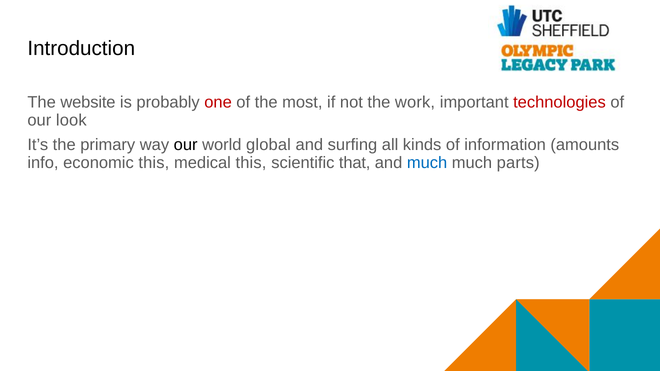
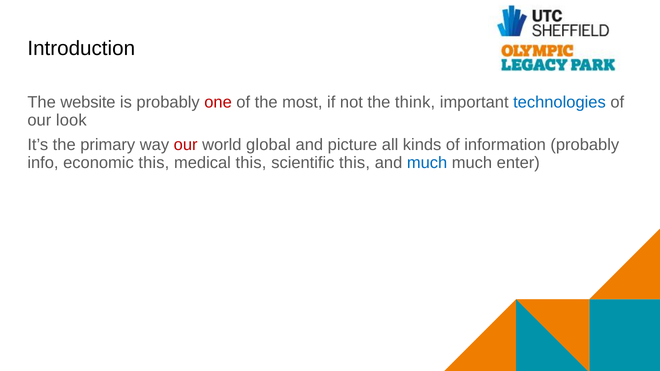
work: work -> think (415, 103)
technologies colour: red -> blue (559, 103)
our colour: black -> red (186, 145)
surfing: surfing -> picture (352, 145)
information amounts: amounts -> probably (585, 145)
scientific that: that -> this (355, 163)
parts: parts -> enter (518, 163)
